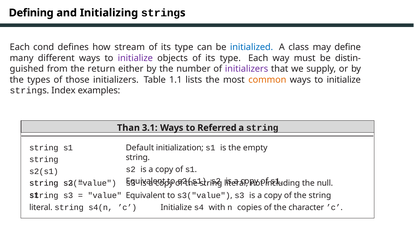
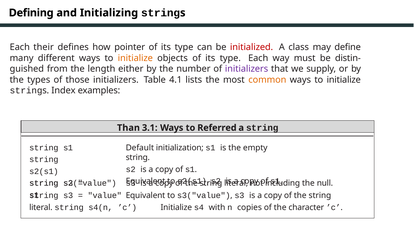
cond: cond -> their (44, 47)
stream: stream -> pointer (130, 47)
initialized colour: blue -> red (252, 47)
initialize colour: purple -> orange (135, 58)
return: return -> length (101, 69)
1.1: 1.1 -> 4.1 (176, 80)
